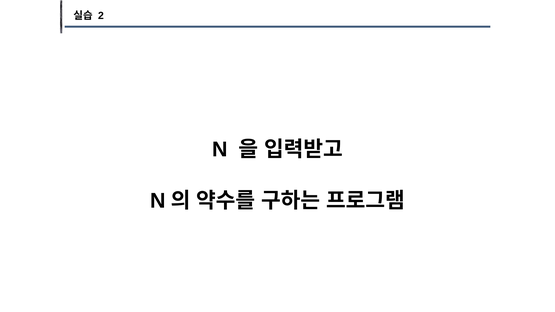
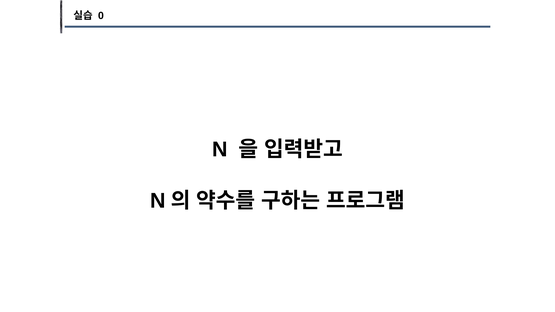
2: 2 -> 0 (101, 16)
